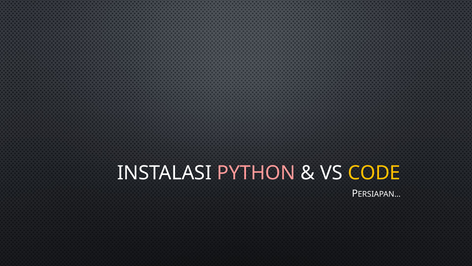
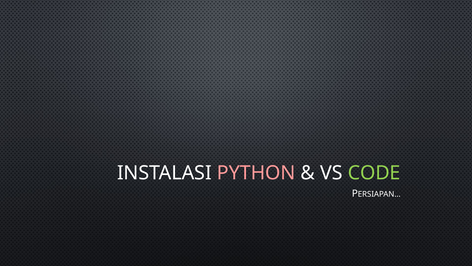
CODE colour: yellow -> light green (374, 173)
